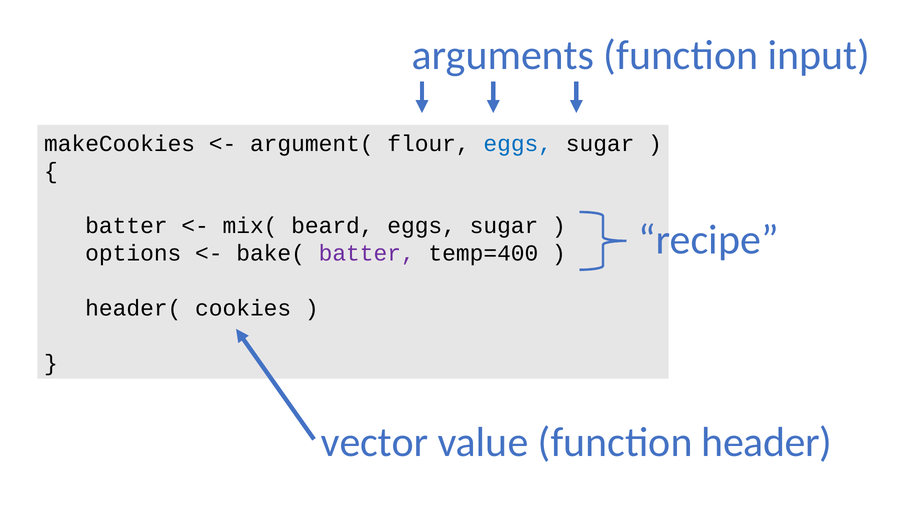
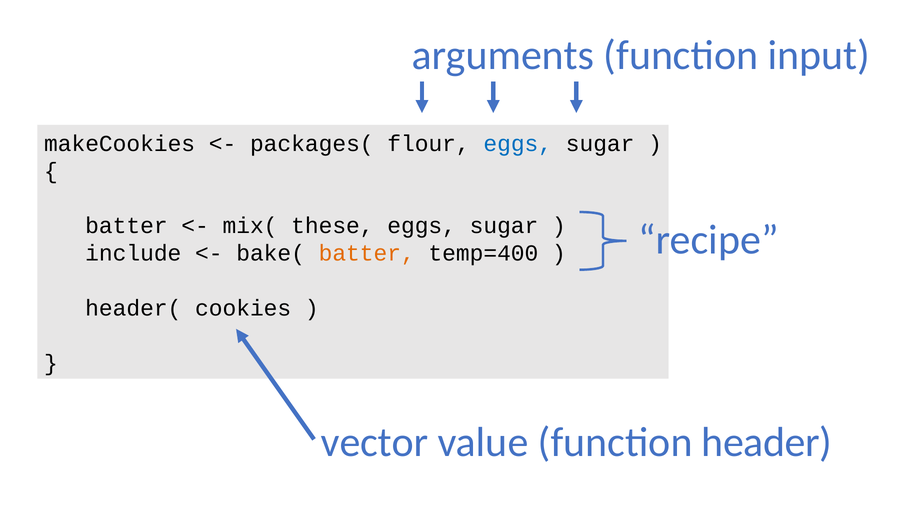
argument(: argument( -> packages( (312, 143)
beard: beard -> these (332, 226)
options: options -> include (133, 253)
batter colour: purple -> orange (367, 253)
